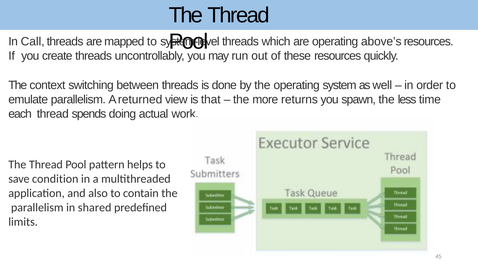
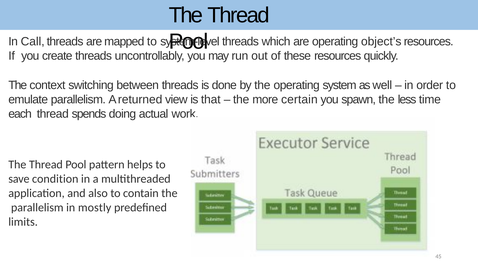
above’s: above’s -> object’s (381, 42)
returns: returns -> certain (299, 99)
shared: shared -> mostly (95, 207)
